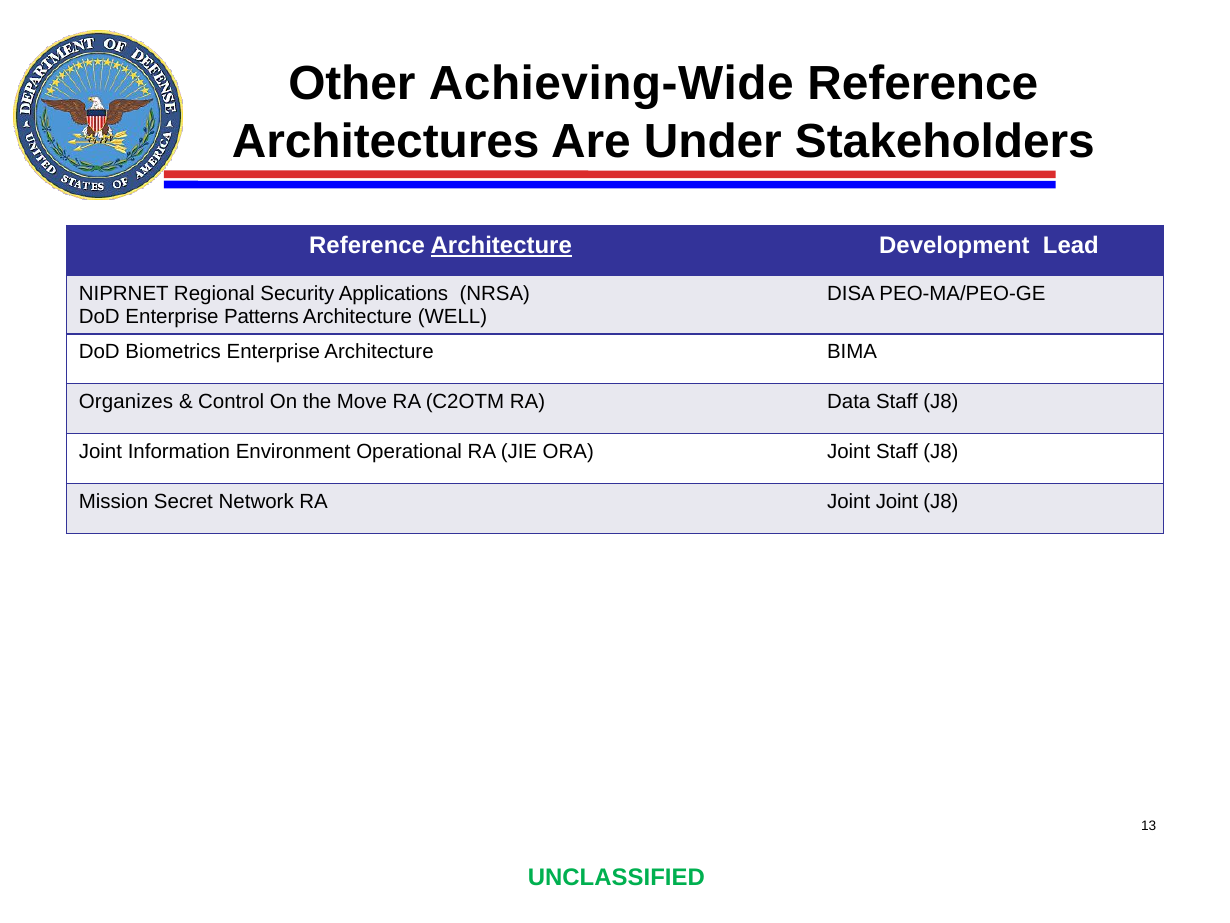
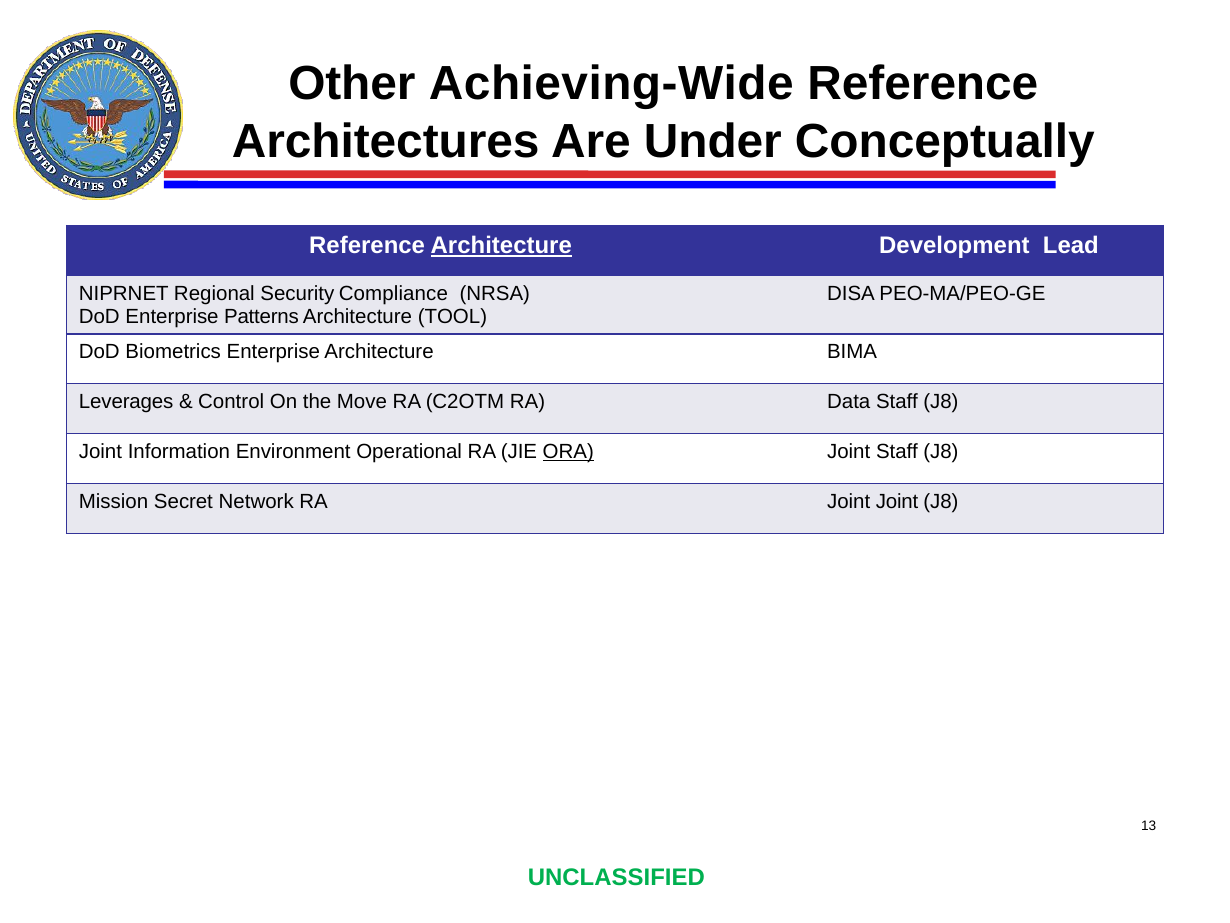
Stakeholders: Stakeholders -> Conceptually (945, 141)
Applications: Applications -> Compliance (393, 293)
WELL: WELL -> TOOL (452, 316)
Organizes: Organizes -> Leverages (126, 402)
ORA underline: none -> present (568, 451)
